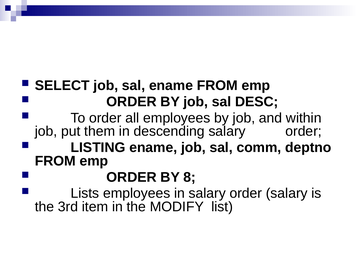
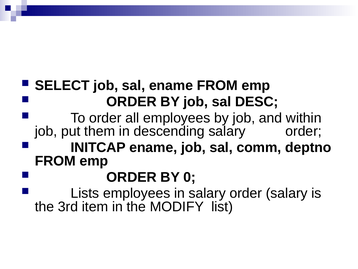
LISTING: LISTING -> INITCAP (98, 147)
8: 8 -> 0 (190, 177)
